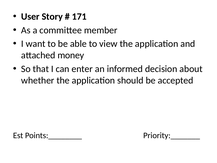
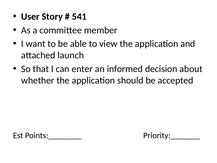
171: 171 -> 541 (79, 17)
money: money -> launch (71, 55)
